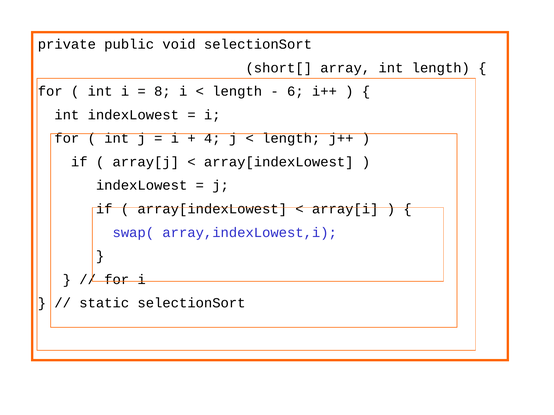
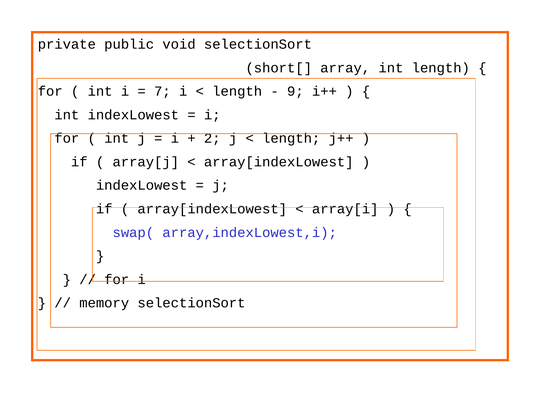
8: 8 -> 7 (162, 91)
6: 6 -> 9 (295, 91)
4: 4 -> 2 (212, 139)
static: static -> memory (104, 303)
